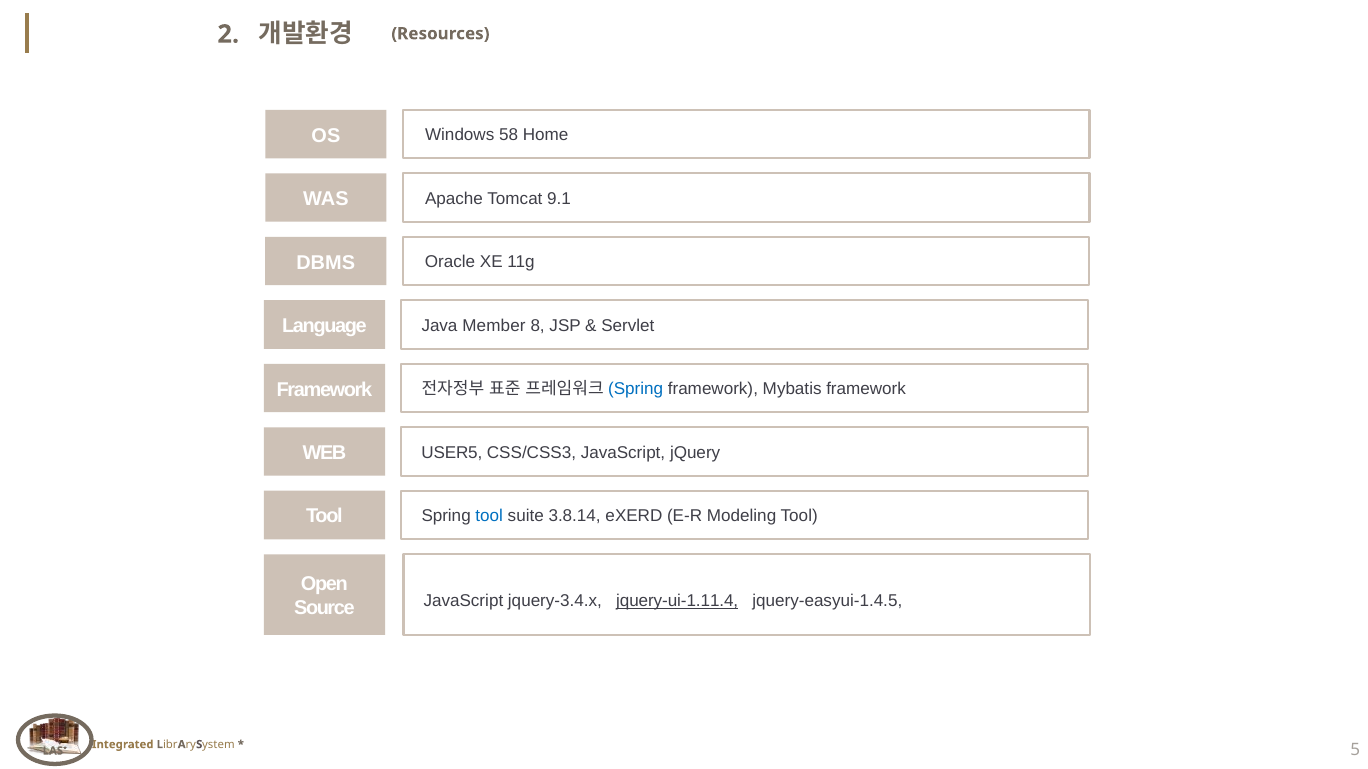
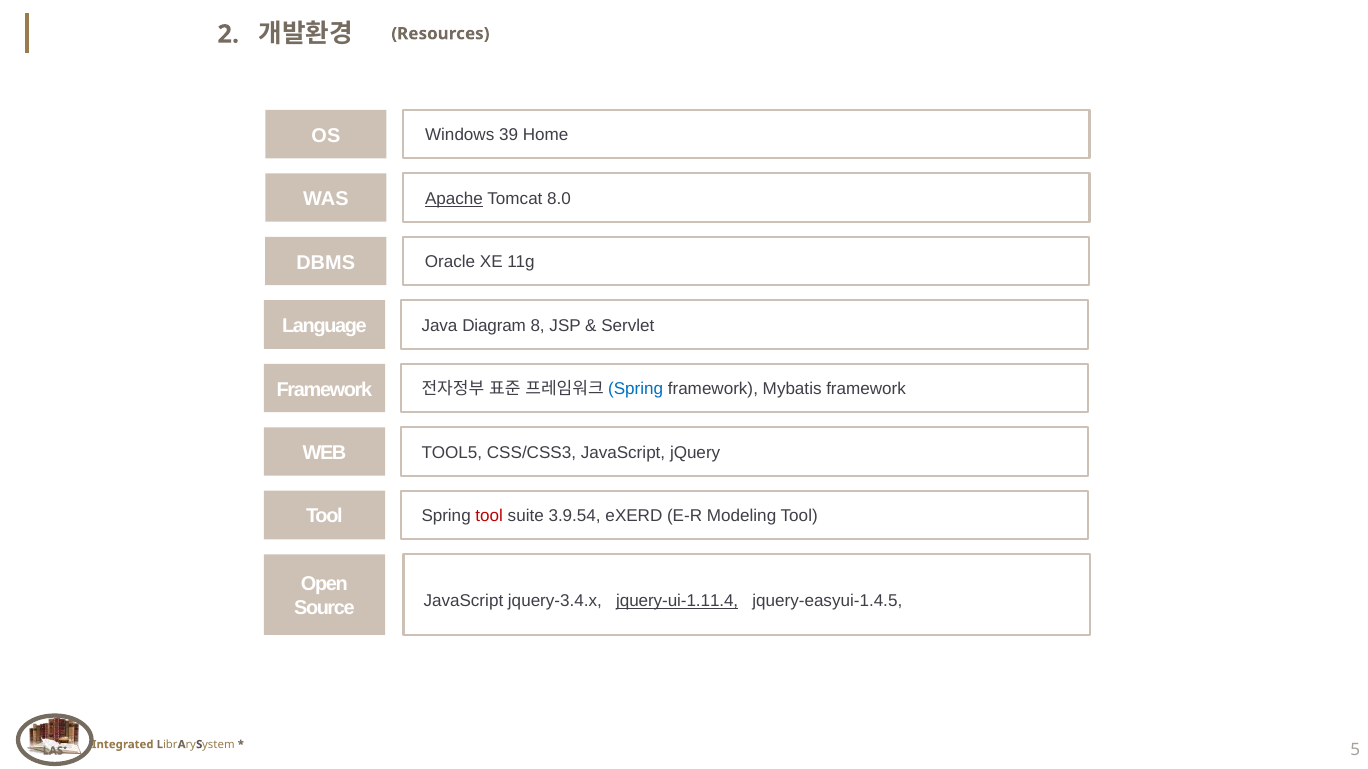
58: 58 -> 39 (509, 135)
Apache underline: none -> present (454, 199)
9.1: 9.1 -> 8.0 (559, 199)
Member: Member -> Diagram (494, 326)
USER5: USER5 -> TOOL5 (452, 453)
tool colour: blue -> red (489, 517)
3.8.14: 3.8.14 -> 3.9.54 (575, 517)
